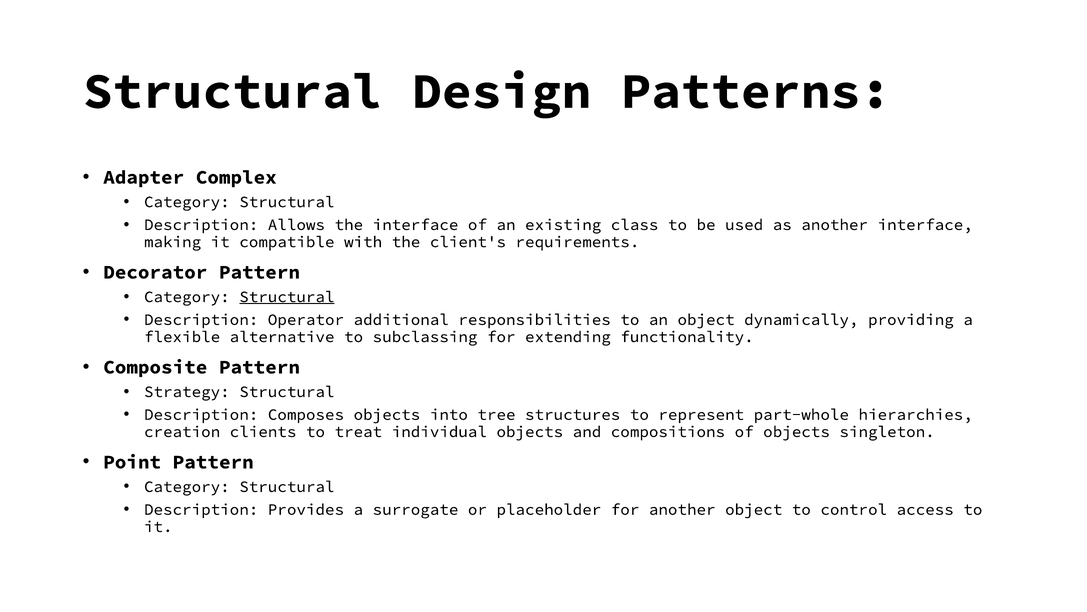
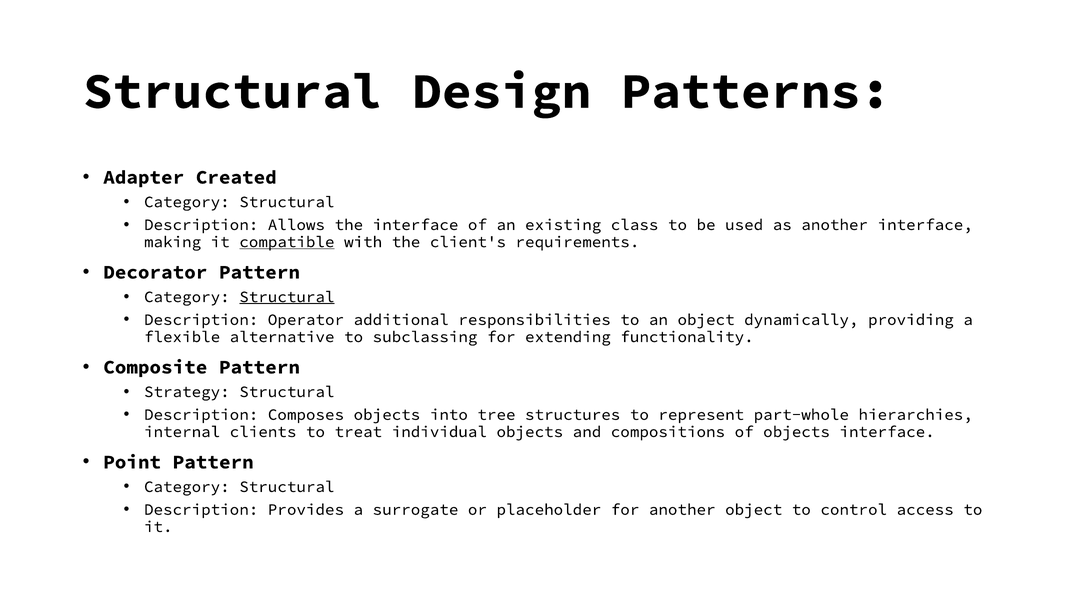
Complex: Complex -> Created (236, 177)
compatible underline: none -> present (287, 242)
creation: creation -> internal (182, 431)
objects singleton: singleton -> interface (887, 431)
